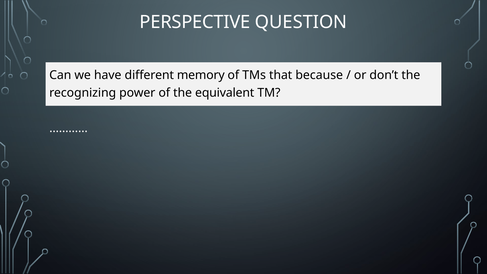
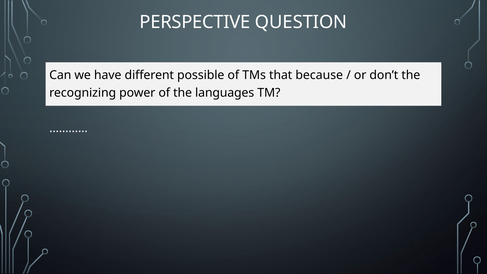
memory: memory -> possible (201, 75)
equivalent: equivalent -> languages (225, 93)
